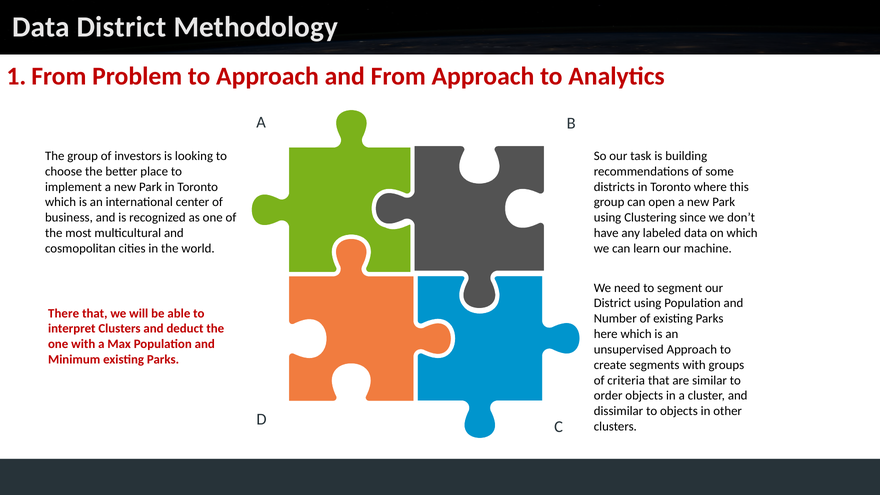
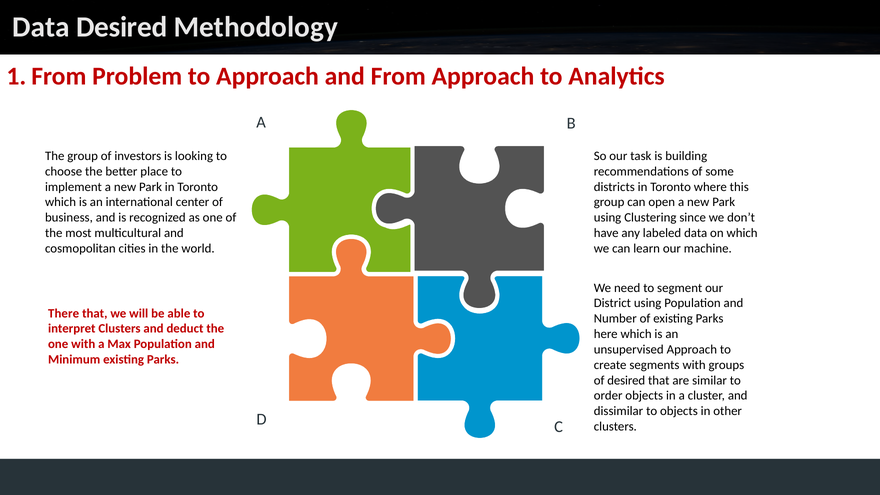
Data District: District -> Desired (122, 27)
of criteria: criteria -> desired (626, 380)
